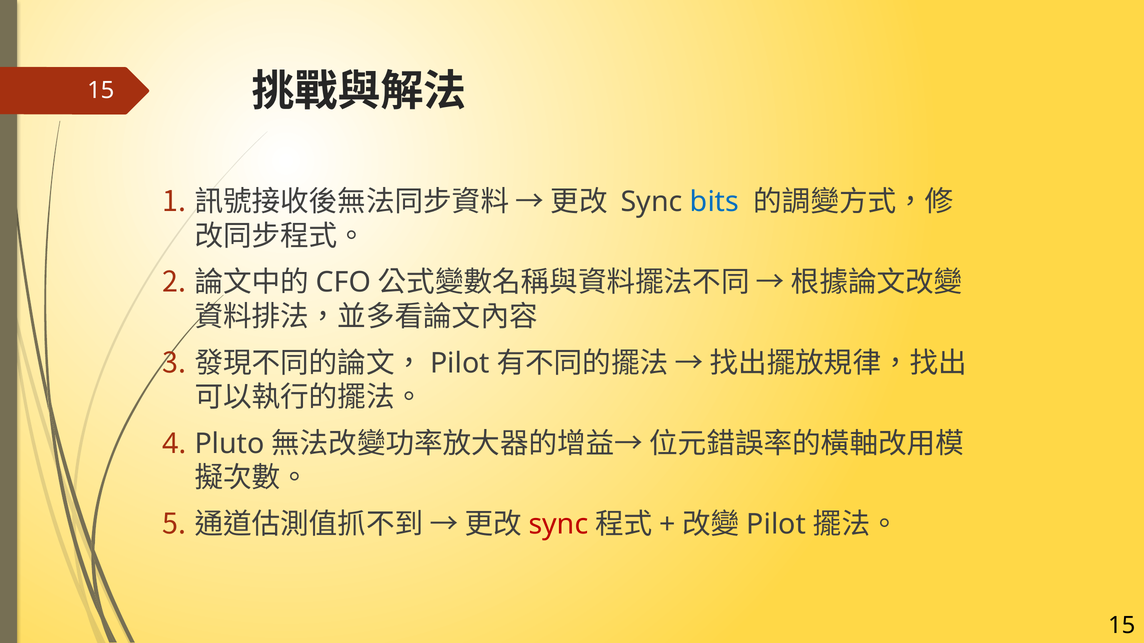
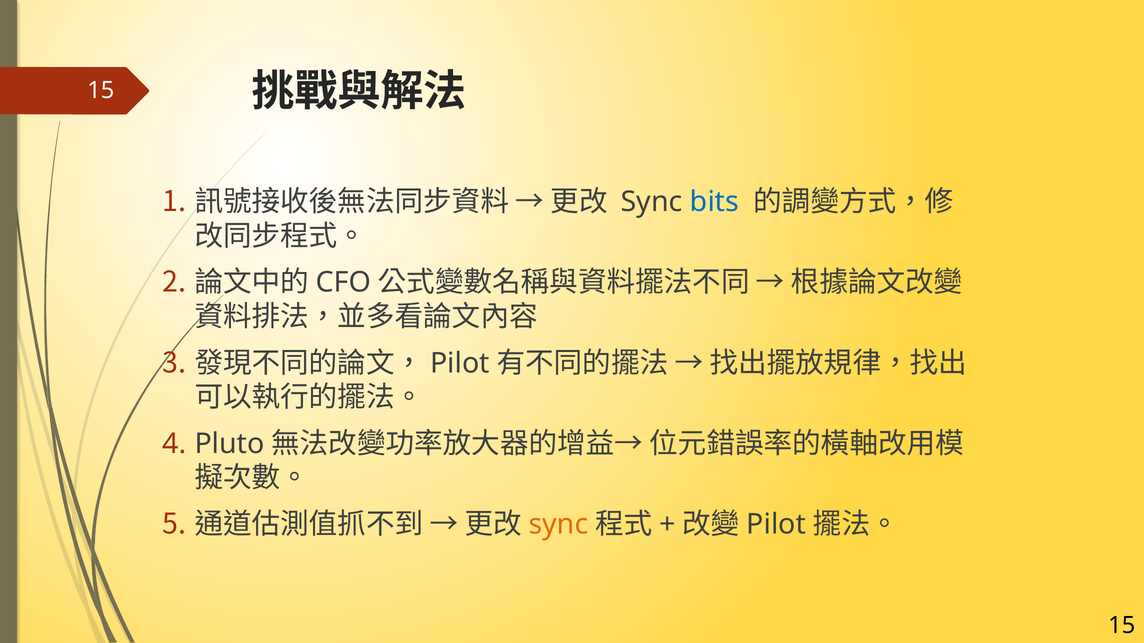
sync colour: red -> orange (559, 524)
